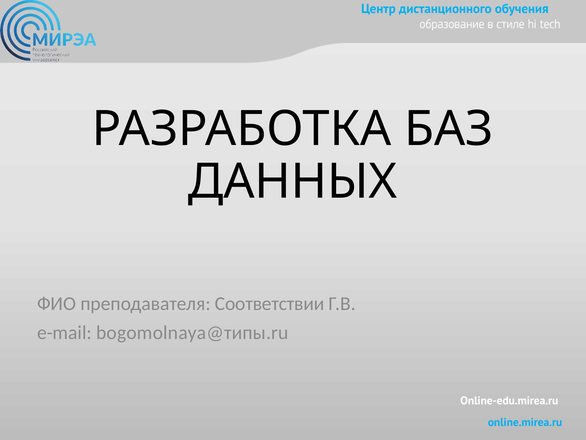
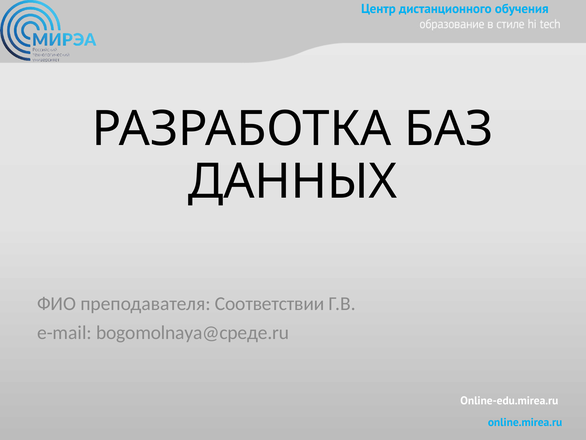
bogomolnaya@типы.ru: bogomolnaya@типы.ru -> bogomolnaya@среде.ru (193, 332)
